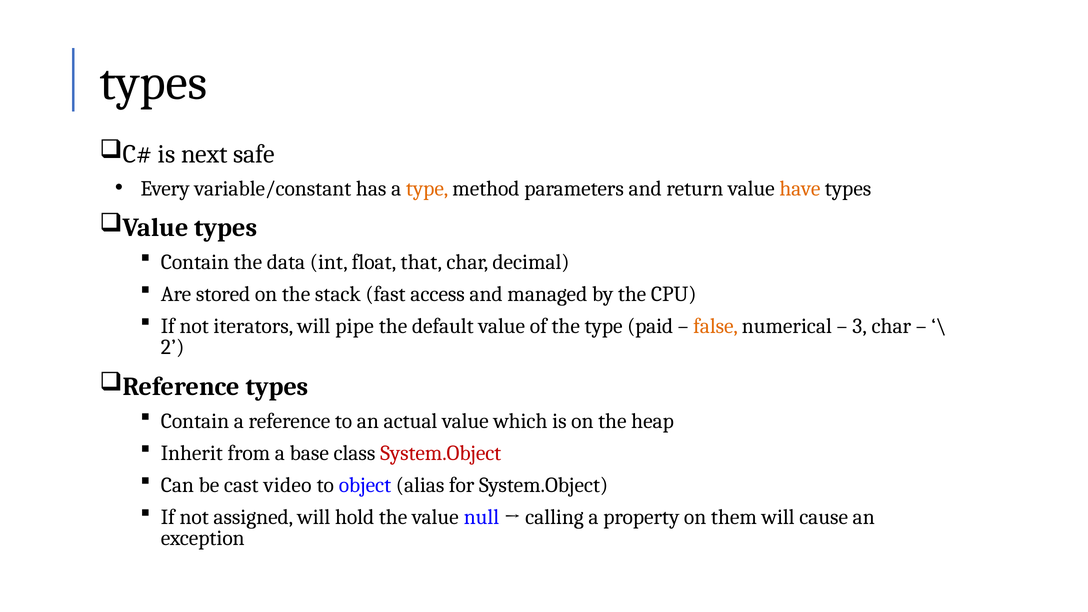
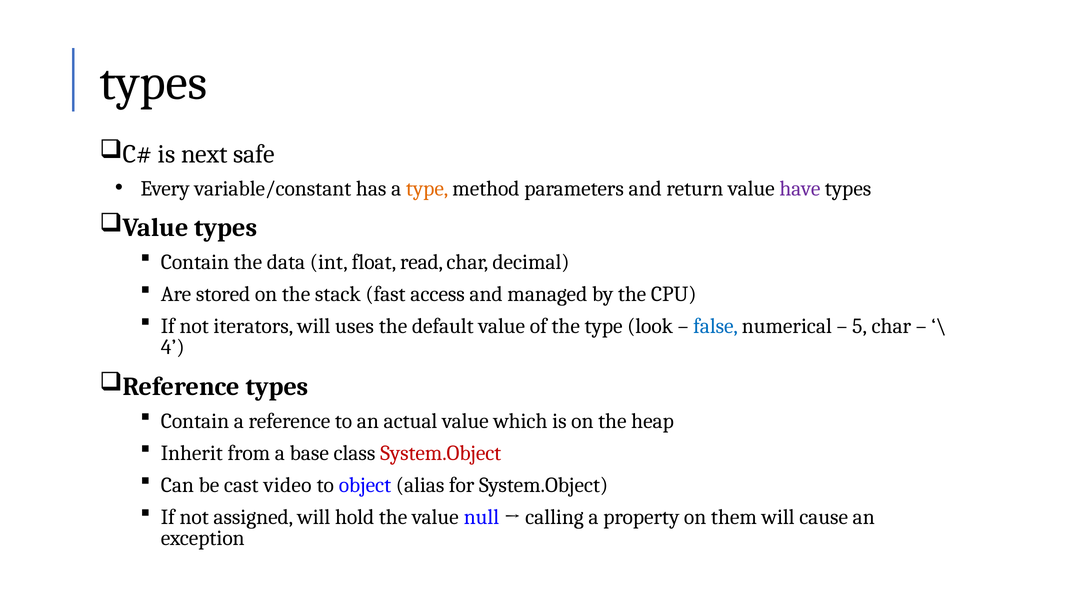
have colour: orange -> purple (800, 188)
that: that -> read (421, 262)
pipe: pipe -> uses (355, 326)
paid: paid -> look (650, 326)
false colour: orange -> blue (716, 326)
3: 3 -> 5 (860, 326)
2: 2 -> 4 (173, 347)
